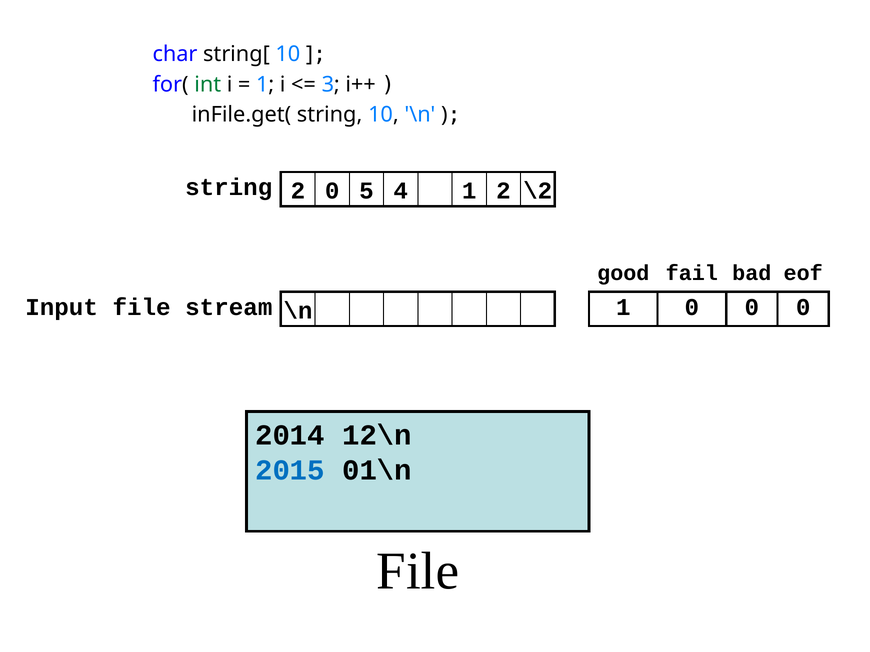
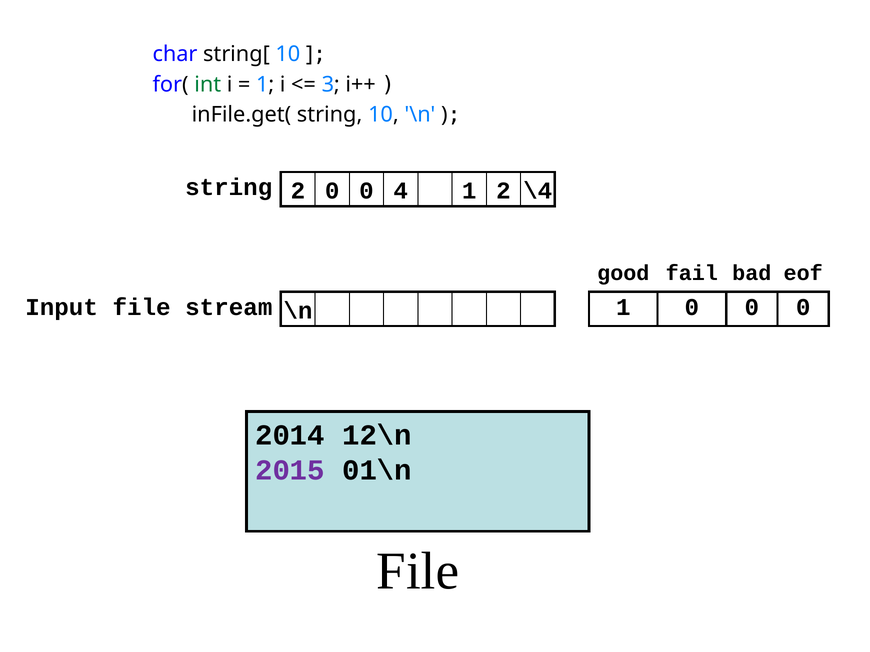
2 0 5: 5 -> 0 (366, 191)
\2: \2 -> \4 (538, 191)
2015 colour: blue -> purple (290, 470)
